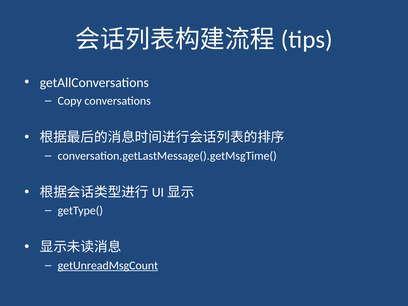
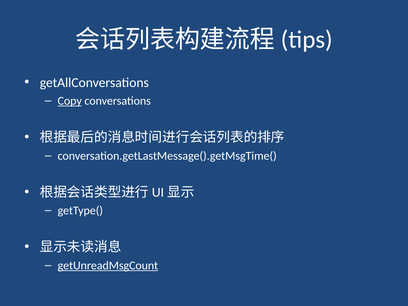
Copy underline: none -> present (70, 101)
